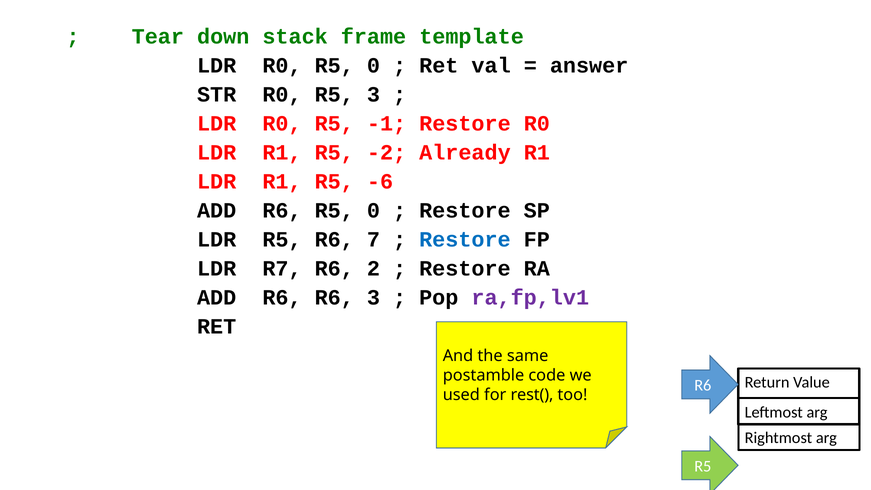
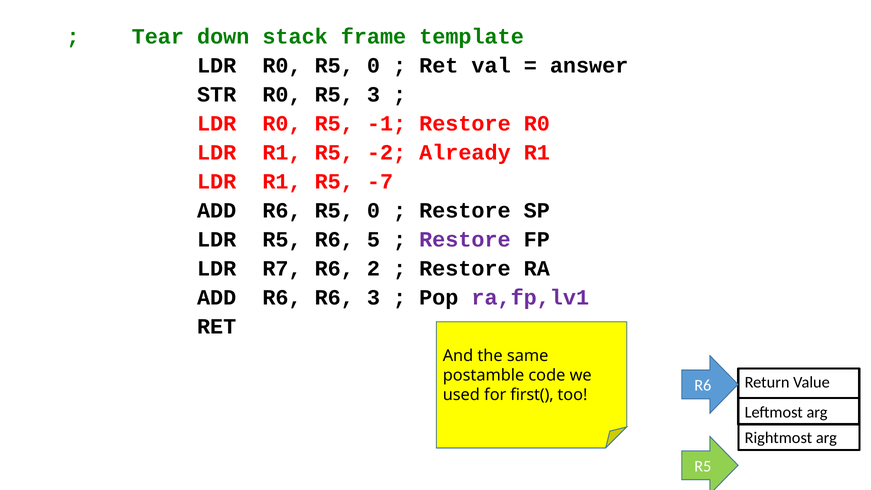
-6: -6 -> -7 (380, 181)
7: 7 -> 5 (373, 239)
Restore colour: blue -> purple (465, 239)
rest(: rest( -> first( (532, 395)
